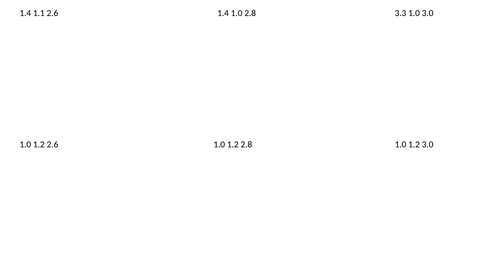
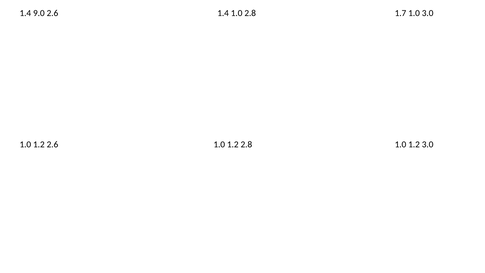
1.1: 1.1 -> 9.0 (39, 13)
3.3: 3.3 -> 1.7 (401, 13)
